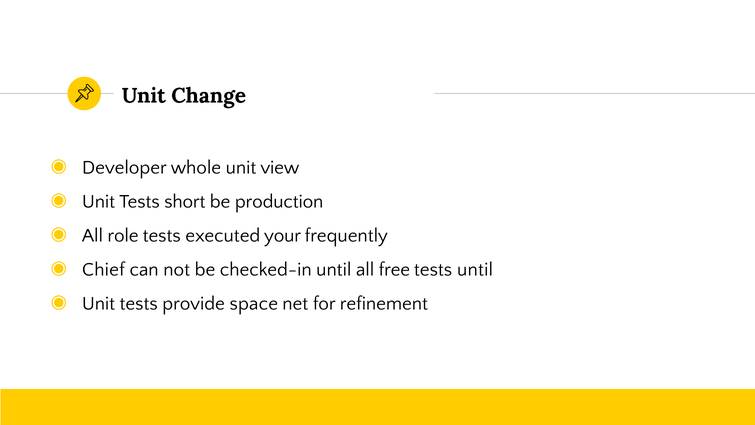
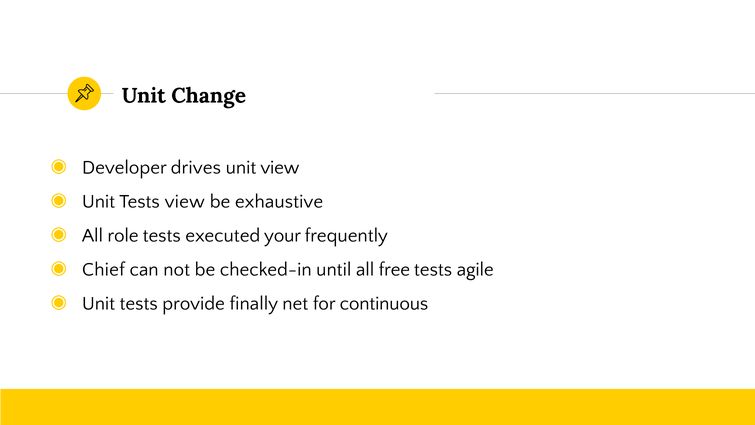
whole: whole -> drives (196, 167)
Tests short: short -> view (185, 201)
production: production -> exhaustive (279, 201)
tests until: until -> agile (475, 269)
space: space -> finally (254, 303)
refinement: refinement -> continuous (384, 303)
